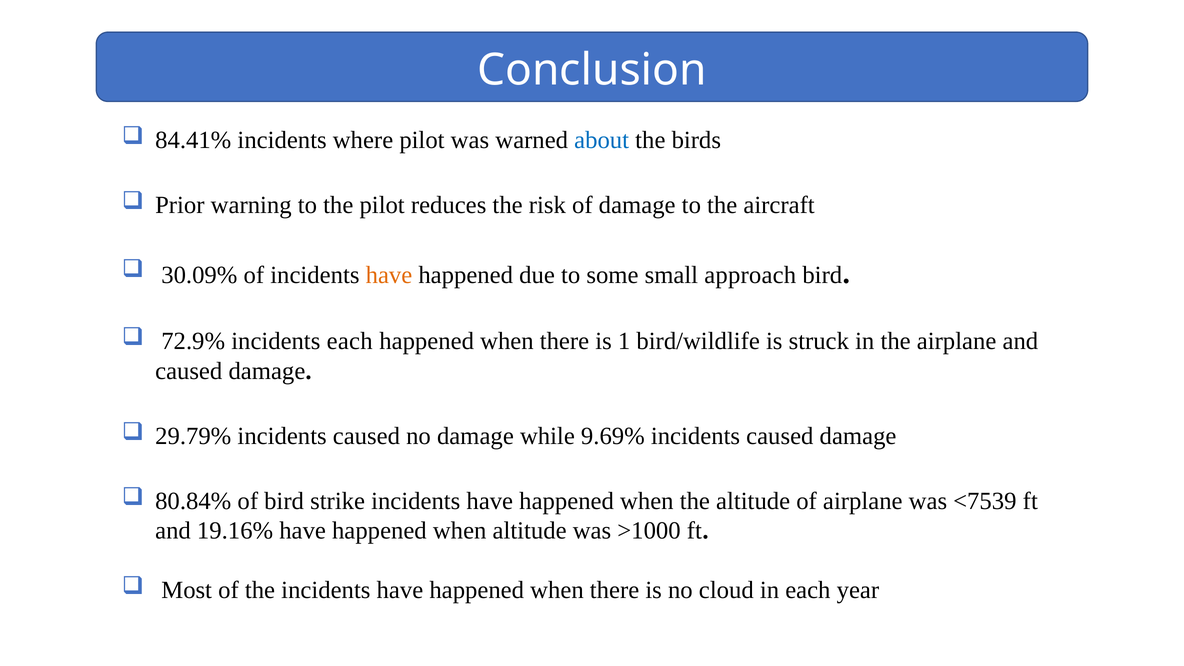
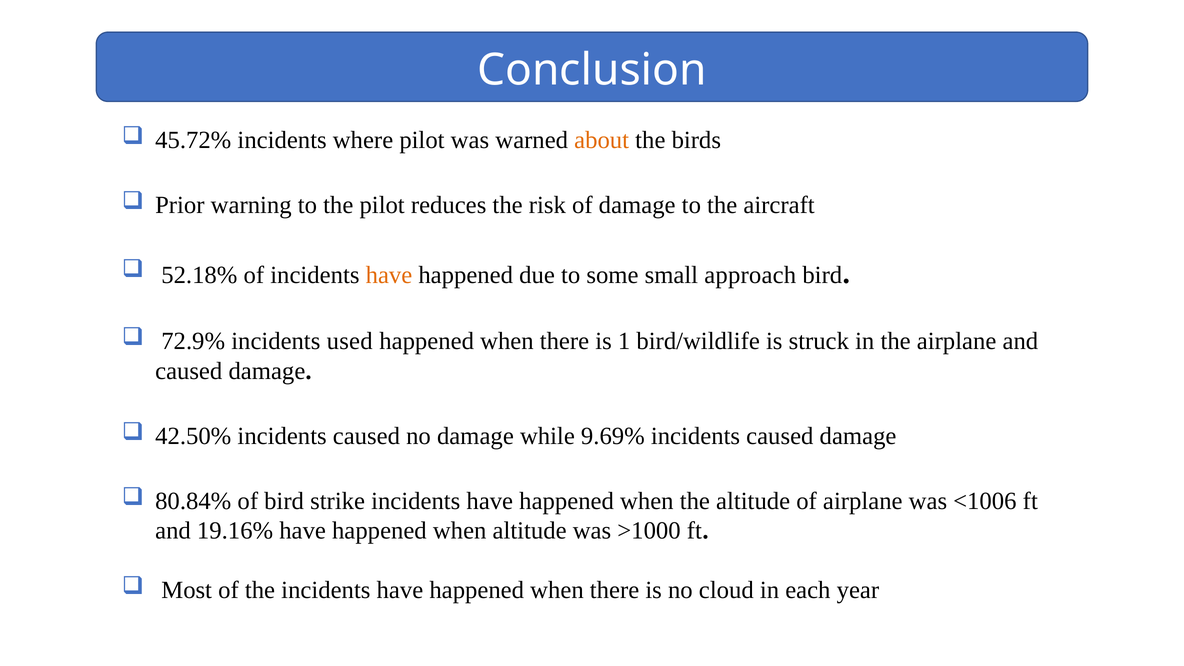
84.41%: 84.41% -> 45.72% (193, 140)
about colour: blue -> orange (602, 140)
30.09%: 30.09% -> 52.18% (199, 275)
incidents each: each -> used (350, 341)
29.79%: 29.79% -> 42.50% (193, 436)
<7539: <7539 -> <1006 (985, 501)
